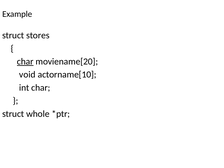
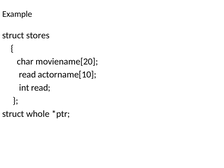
char underline: present -> none (25, 62)
void: void -> read (27, 75)
int char: char -> read (41, 88)
